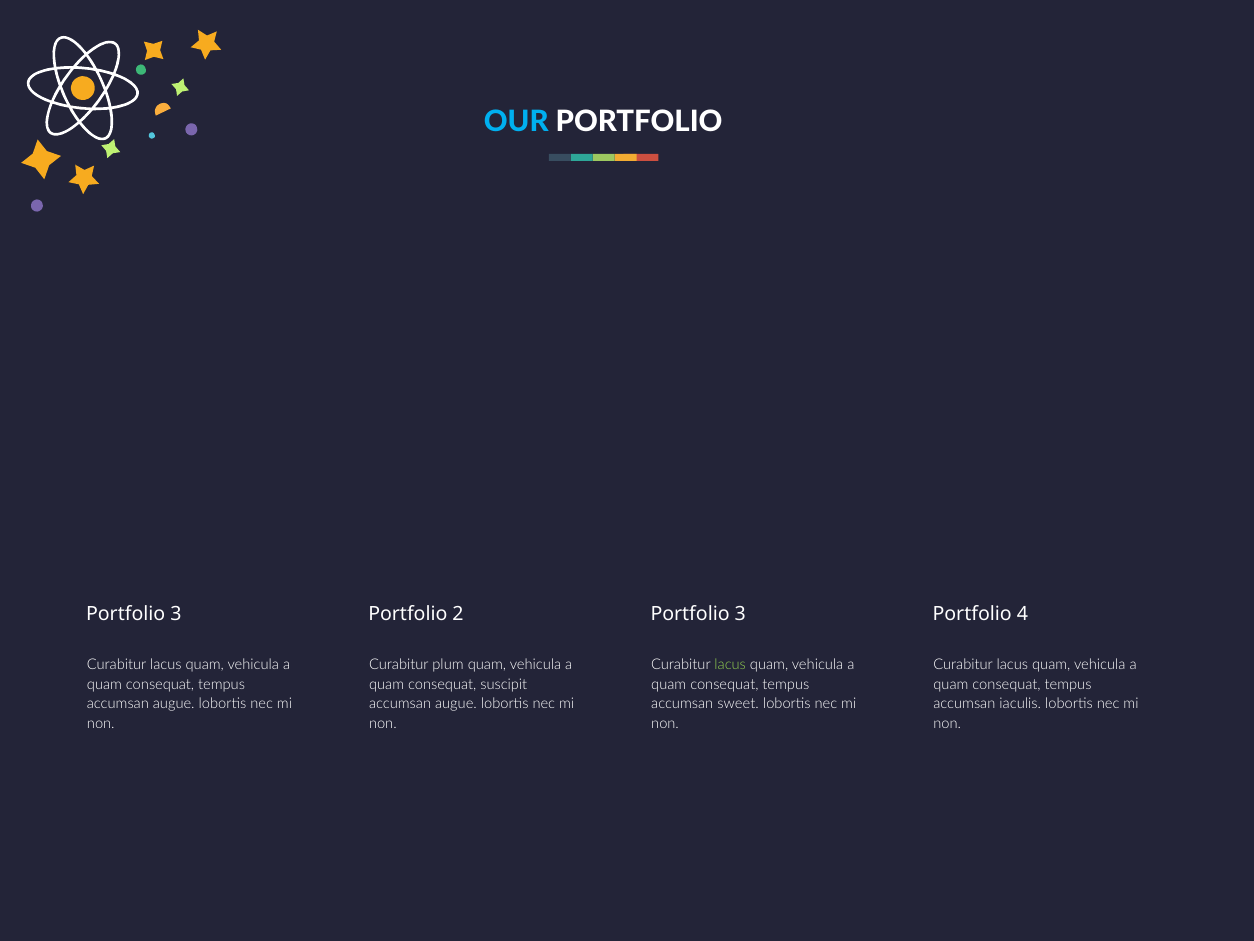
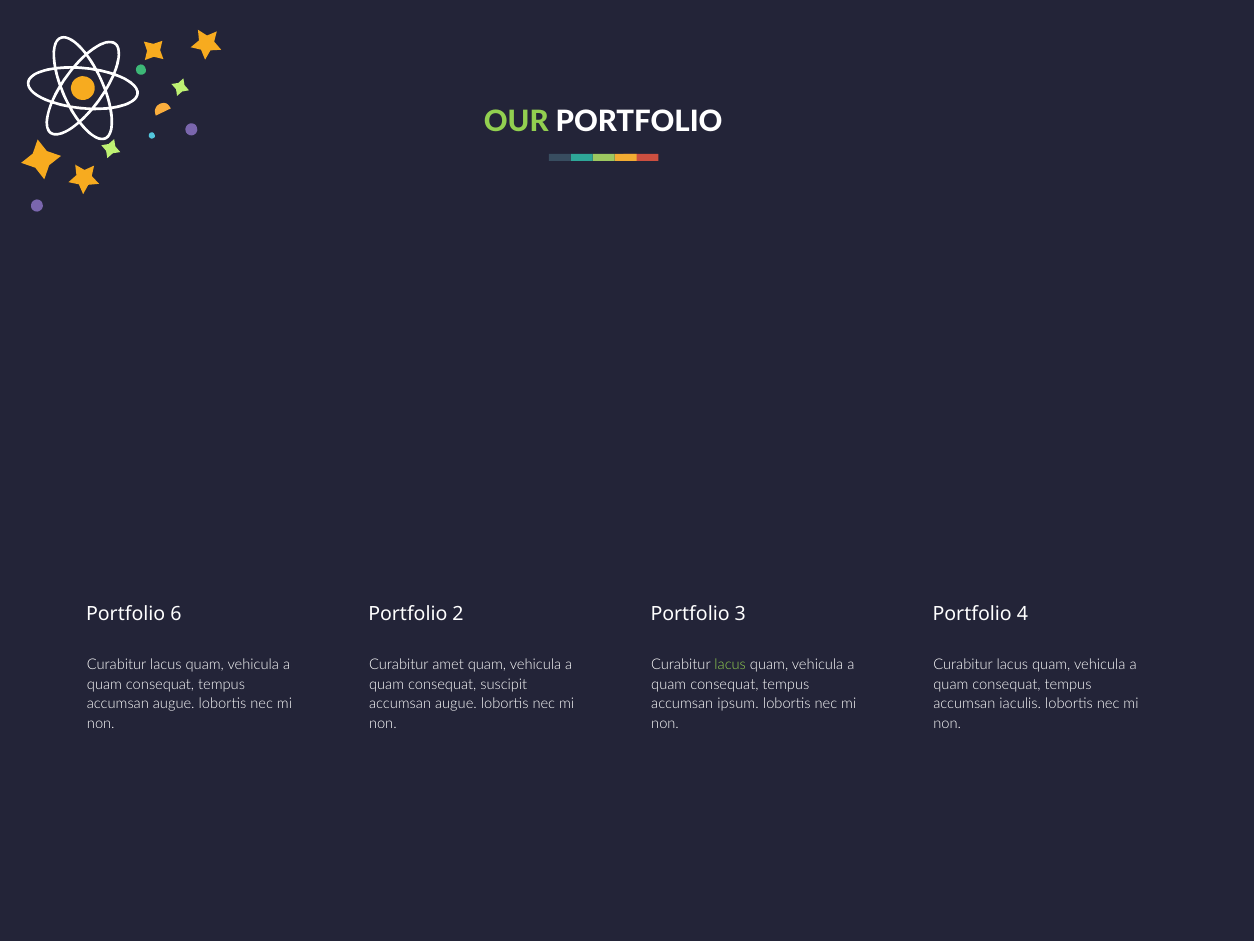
OUR colour: light blue -> light green (516, 122)
3: 3 -> 6 (176, 614)
plum: plum -> amet (448, 665)
sweet: sweet -> ipsum (738, 703)
